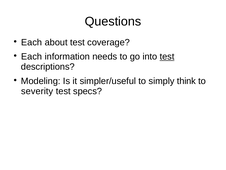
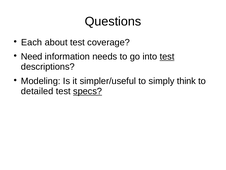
Each: Each -> Need (32, 56)
severity: severity -> detailed (37, 91)
specs underline: none -> present (88, 91)
